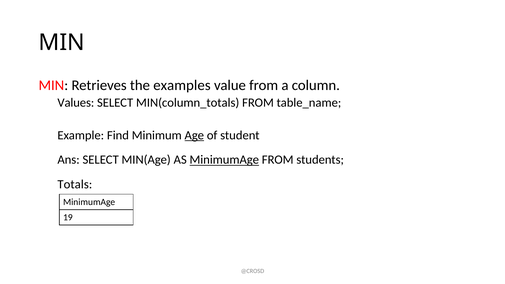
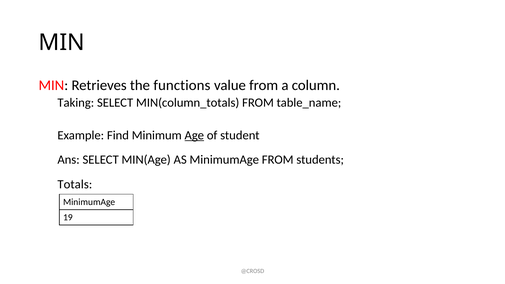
examples: examples -> functions (182, 85)
Values: Values -> Taking (76, 103)
MinimumAge underline: present -> none (224, 160)
